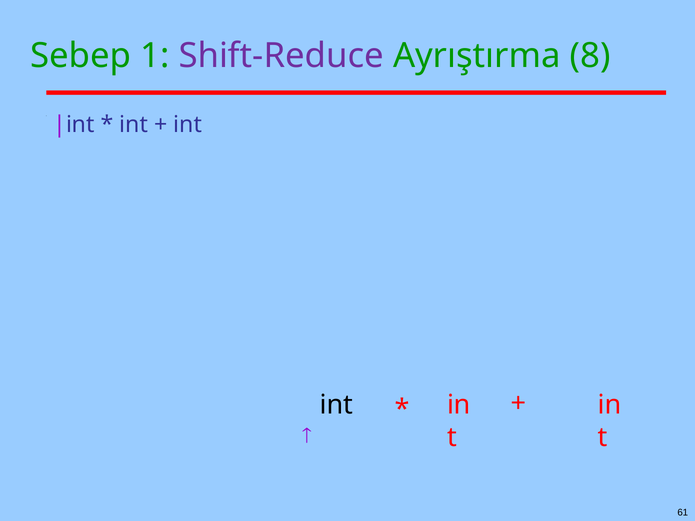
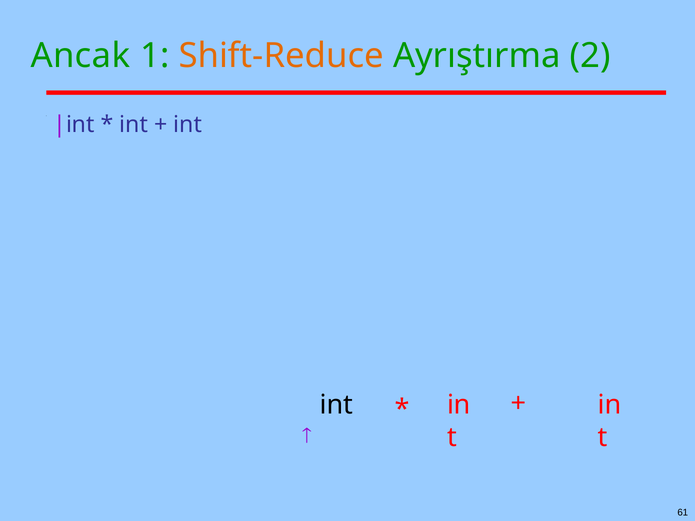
Sebep: Sebep -> Ancak (80, 56)
Shift-Reduce colour: purple -> orange (281, 56)
8: 8 -> 2 (590, 56)
